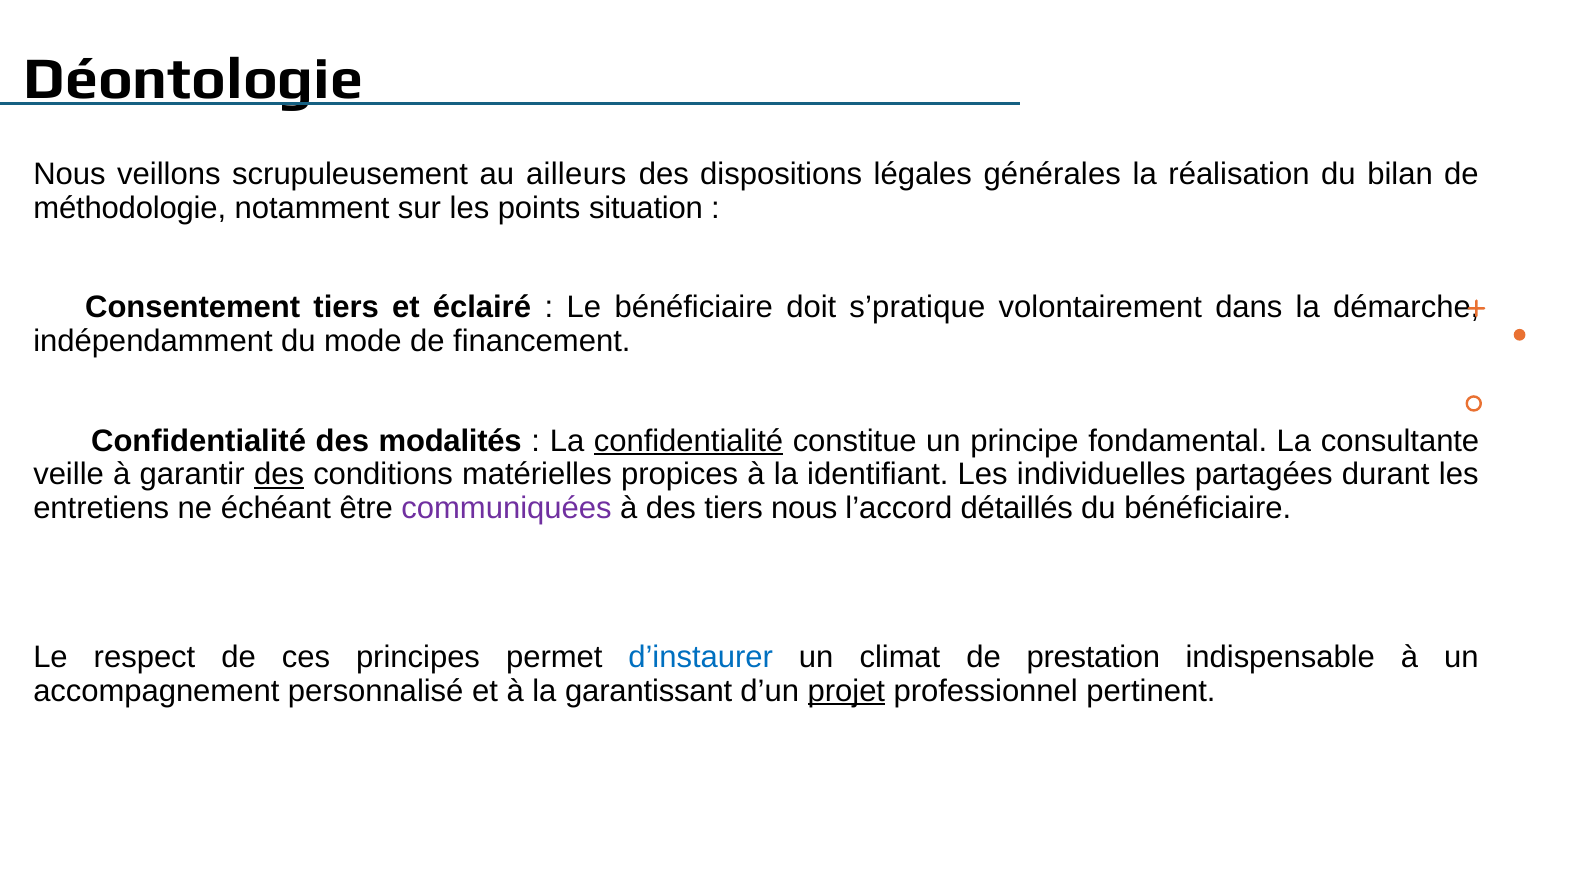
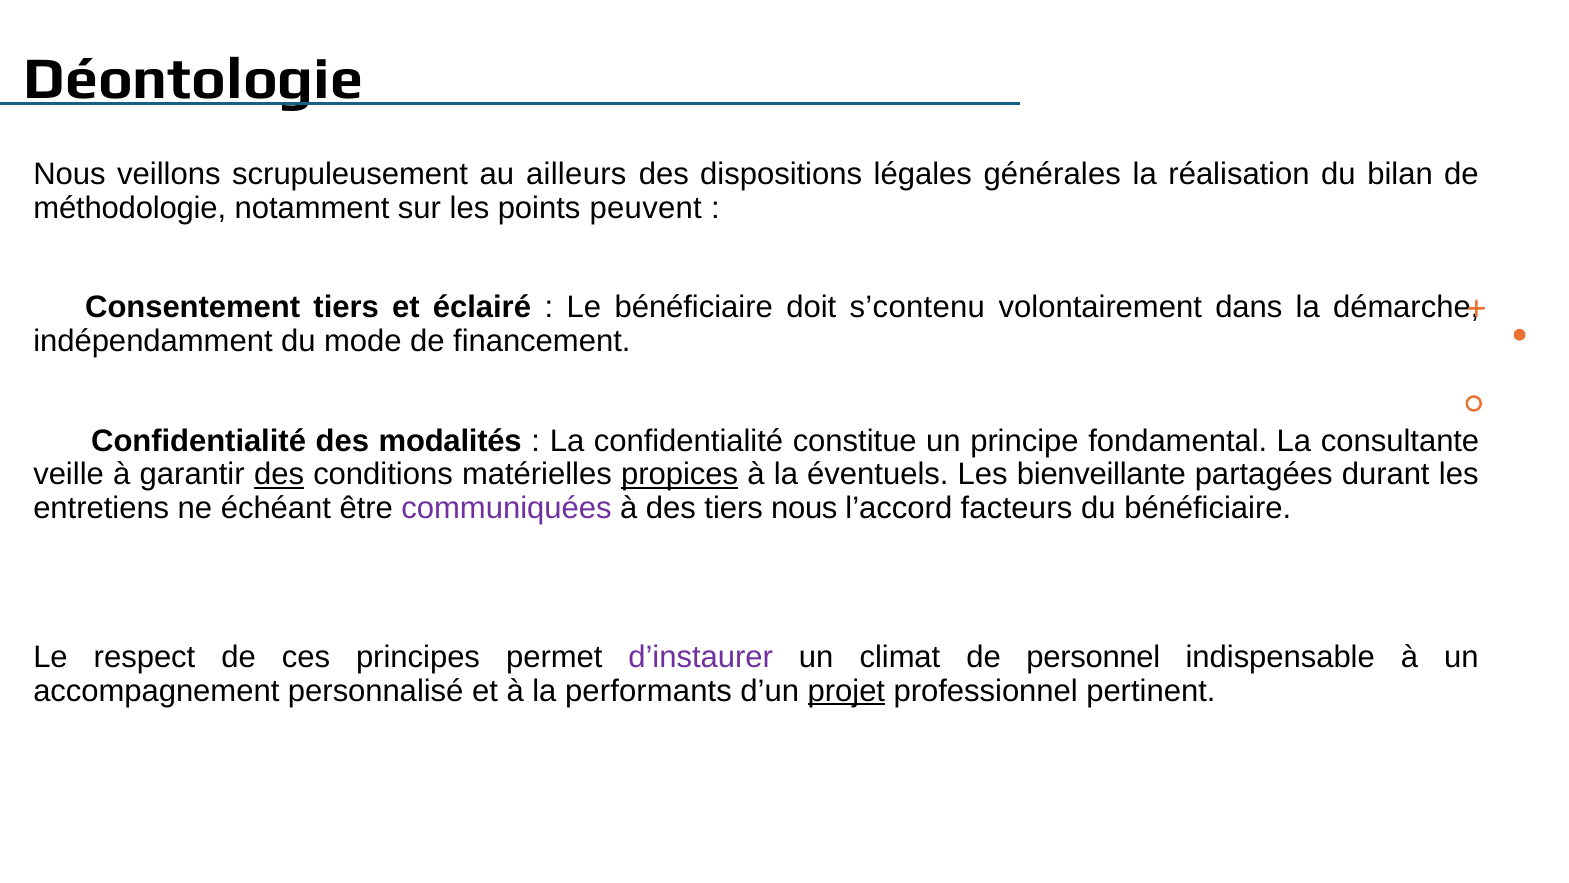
situation: situation -> peuvent (646, 208)
s’pratique: s’pratique -> s’contenu (917, 308)
confidentialité underline: present -> none (689, 441)
propices underline: none -> present (680, 474)
identifiant: identifiant -> éventuels (878, 474)
individuelles: individuelles -> bienveillante (1101, 474)
détaillés: détaillés -> facteurs (1017, 508)
d’instaurer colour: blue -> purple (701, 657)
prestation: prestation -> personnel (1093, 657)
garantissant: garantissant -> performants (649, 691)
